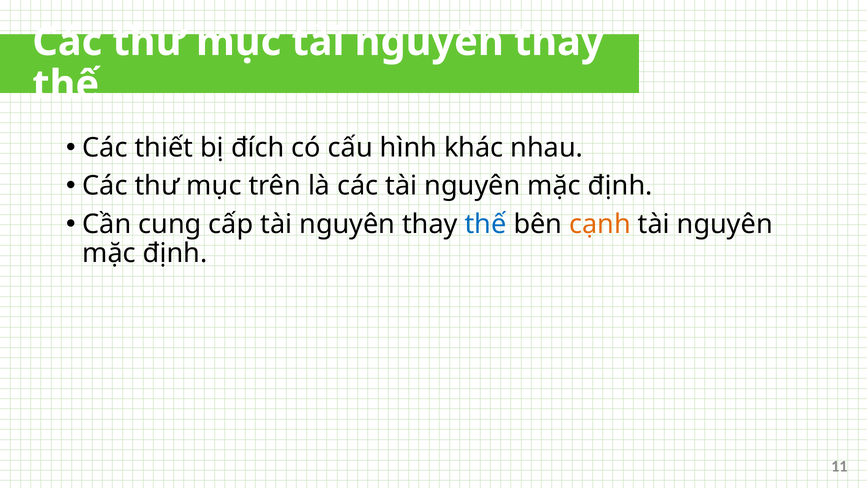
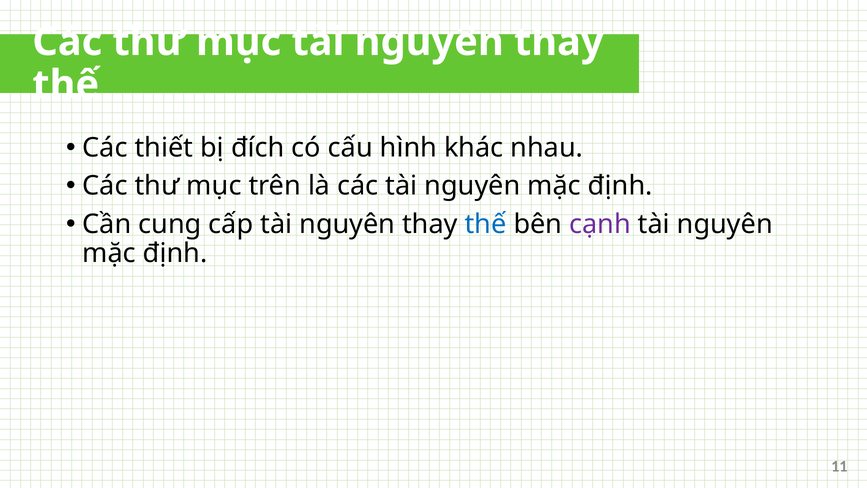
cạnh colour: orange -> purple (600, 224)
